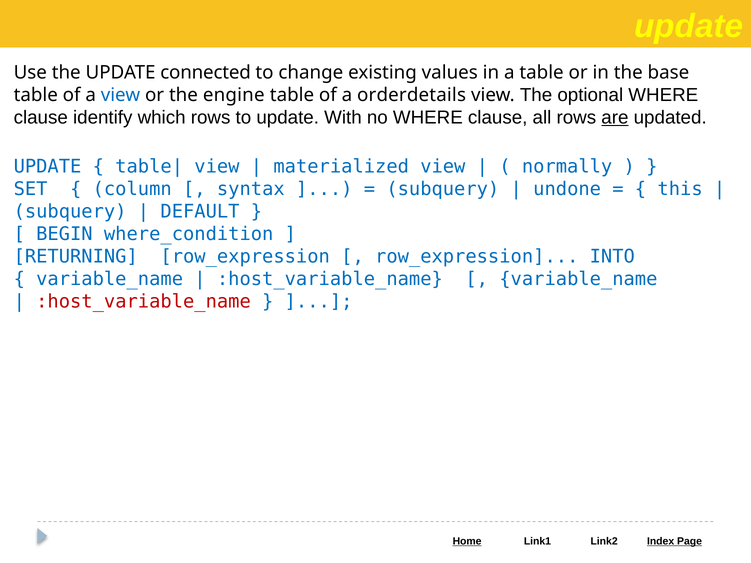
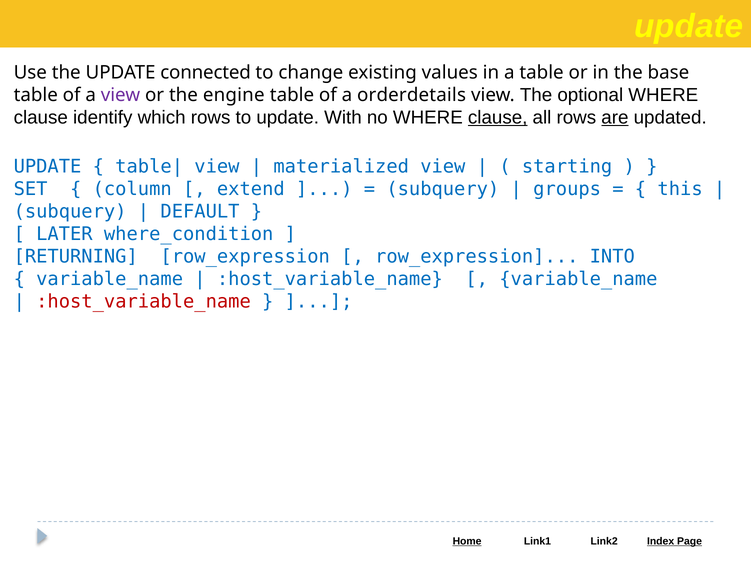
view colour: blue -> purple (121, 95)
clause underline: none -> present (498, 118)
normally: normally -> starting (567, 166)
syntax: syntax -> extend (251, 189)
undone: undone -> groups (567, 189)
BEGIN: BEGIN -> LATER (64, 234)
